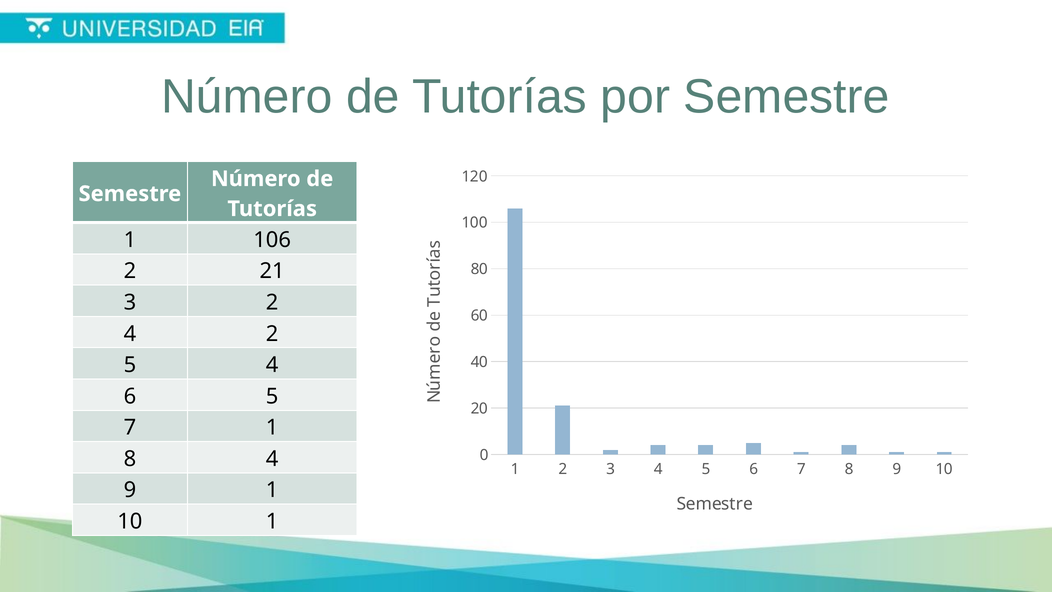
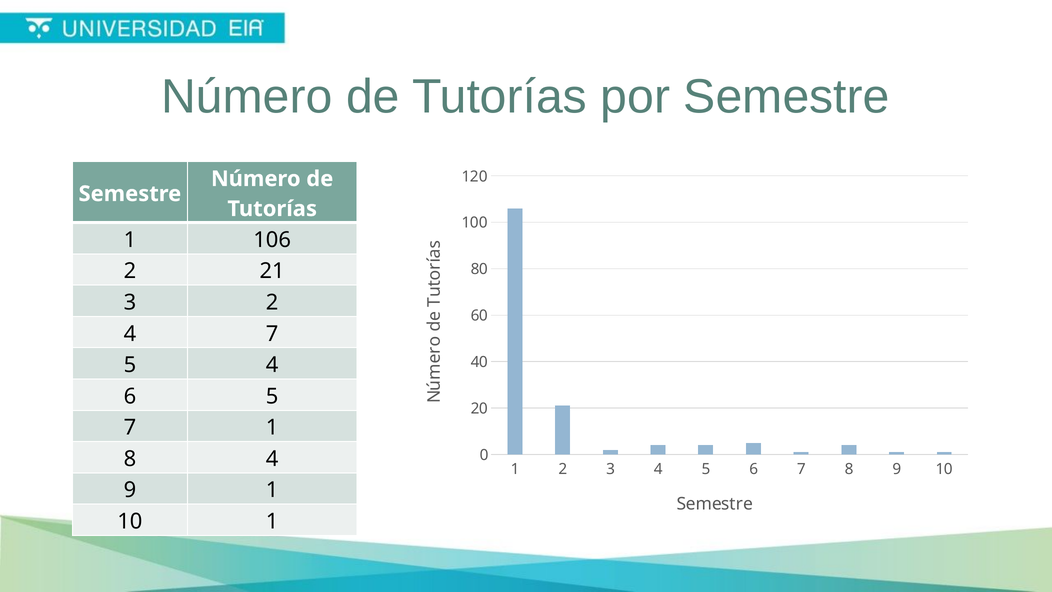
4 2: 2 -> 7 (272, 334)
